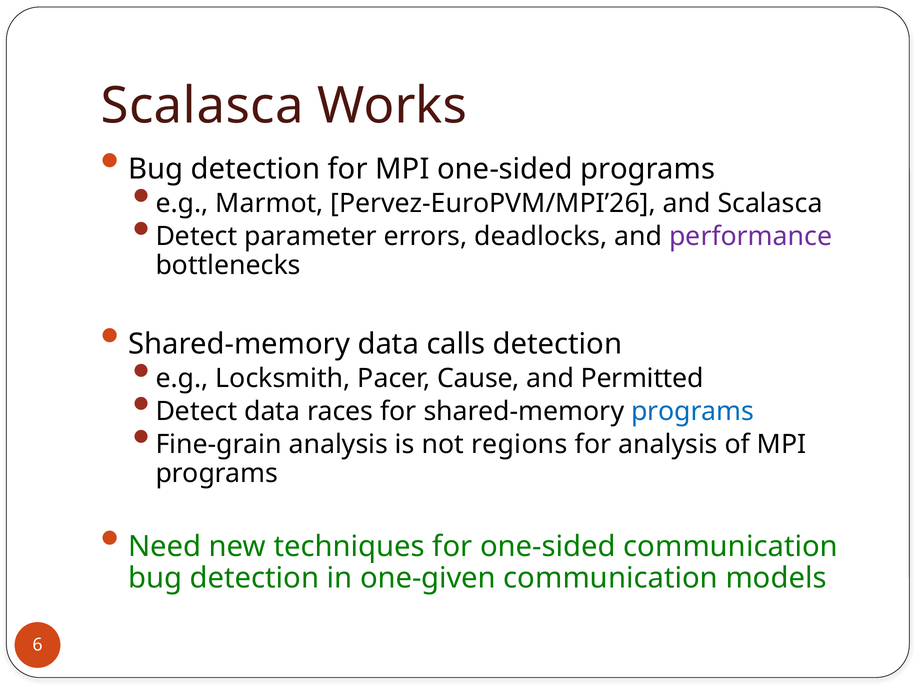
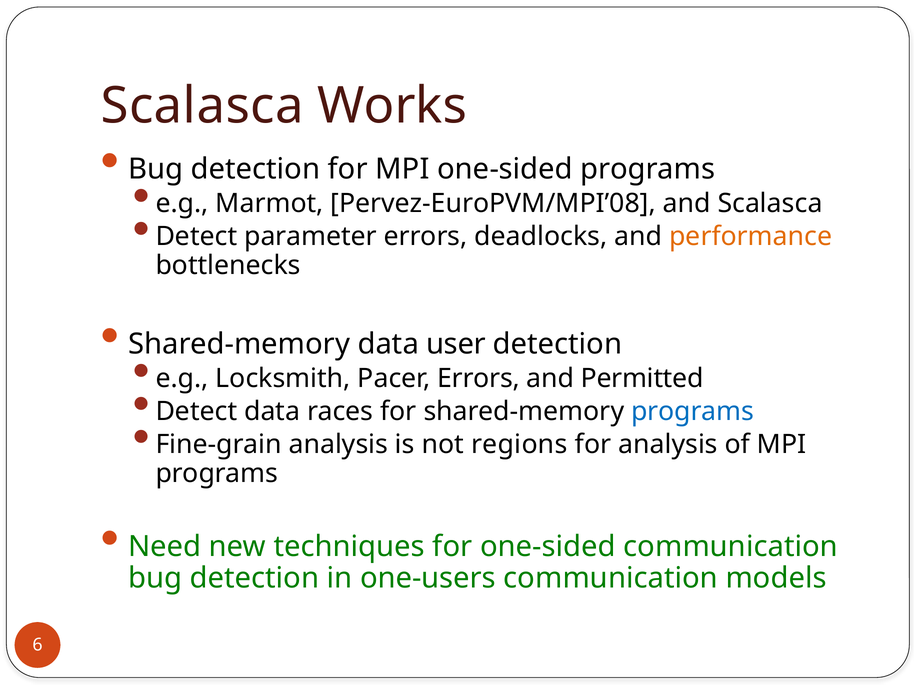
Pervez-EuroPVM/MPI’26: Pervez-EuroPVM/MPI’26 -> Pervez-EuroPVM/MPI’08 (493, 203)
performance colour: purple -> orange (751, 236)
calls: calls -> user (456, 344)
Pacer Cause: Cause -> Errors (479, 378)
one-given: one-given -> one-users (428, 578)
